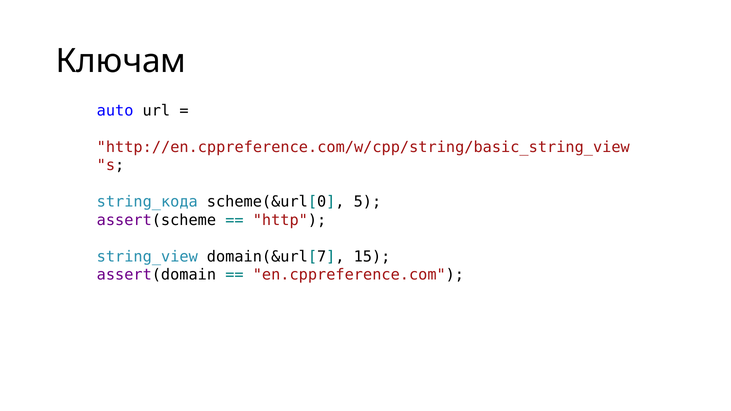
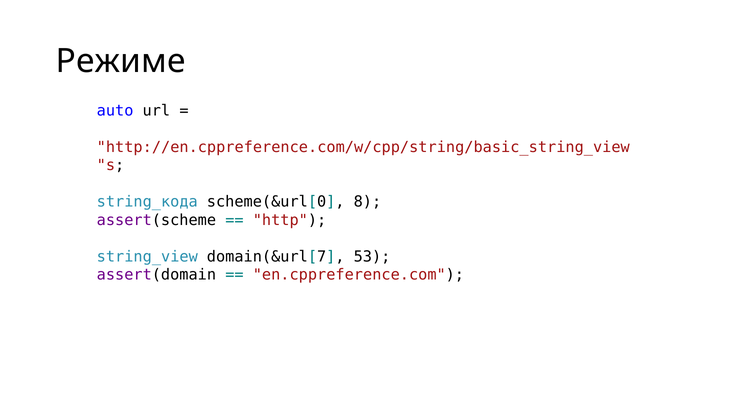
Ключам: Ключам -> Режиме (121, 61)
5: 5 -> 8 (367, 202)
15: 15 -> 53 (372, 257)
